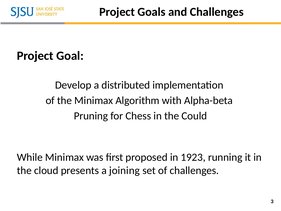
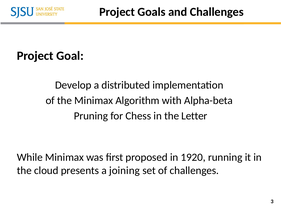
Could: Could -> Letter (194, 116)
1923: 1923 -> 1920 (193, 157)
